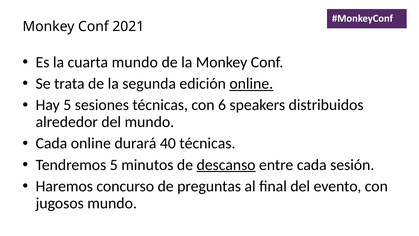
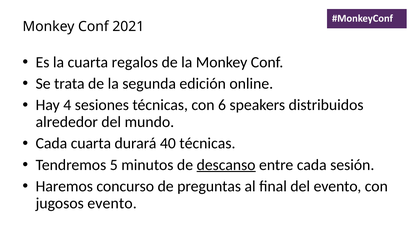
cuarta mundo: mundo -> regalos (135, 62)
online underline: present -> none (251, 84)
Hay 5: 5 -> 4 (67, 105)
Cada online: online -> cuarta (91, 143)
jugosos mundo: mundo -> evento (112, 203)
